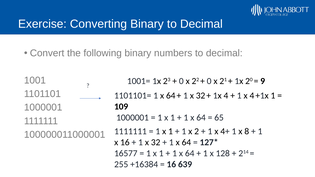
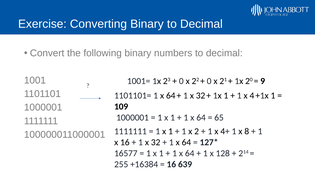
1x 4: 4 -> 1 (226, 96)
